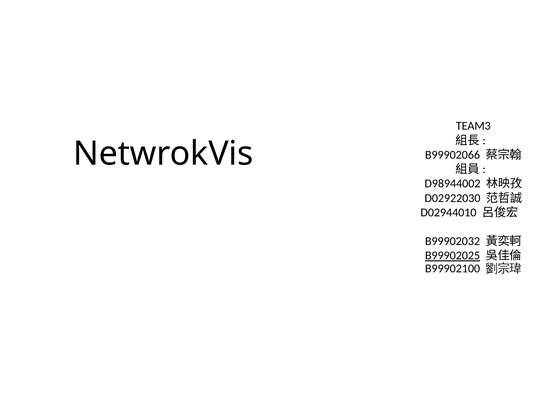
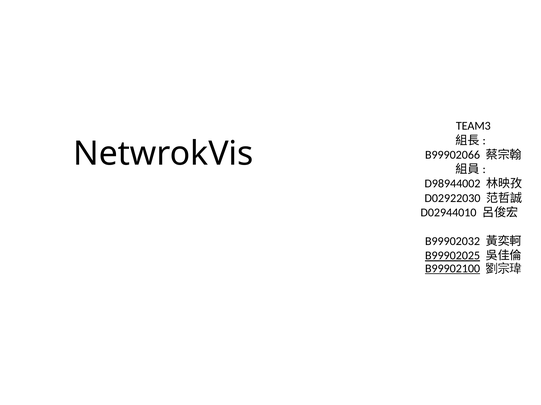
B99902100 underline: none -> present (453, 269)
